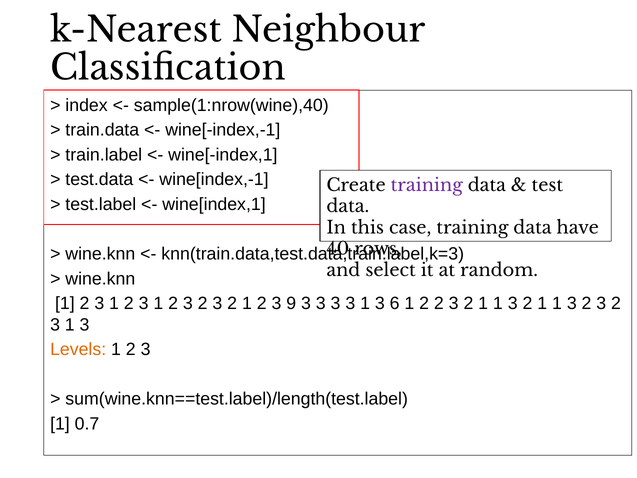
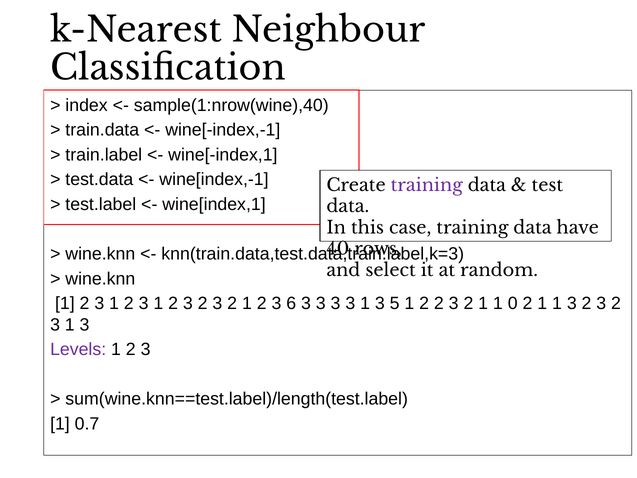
9: 9 -> 6 (291, 303)
6: 6 -> 5 (395, 303)
3: 3 -> 0 (513, 303)
Levels colour: orange -> purple (78, 349)
